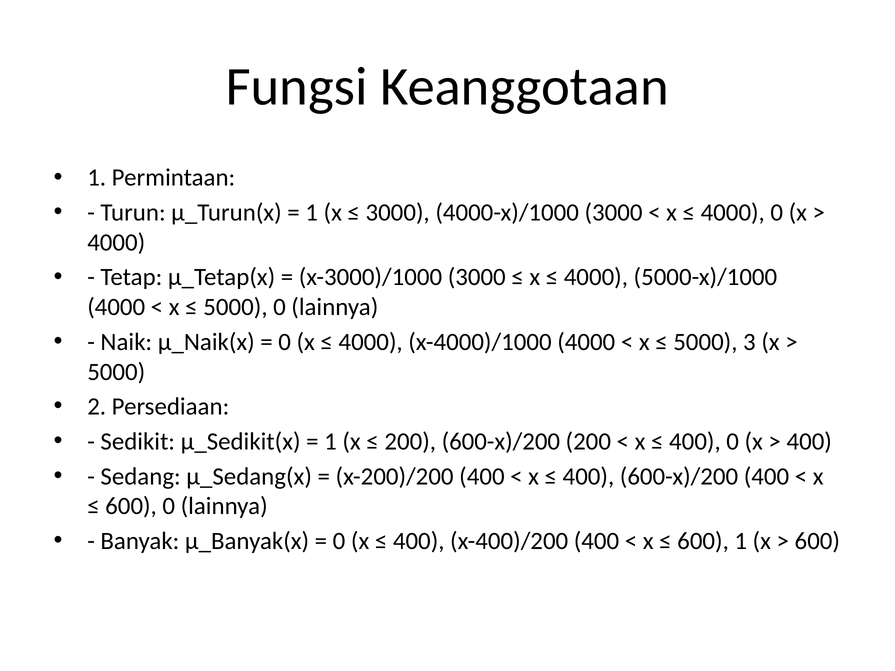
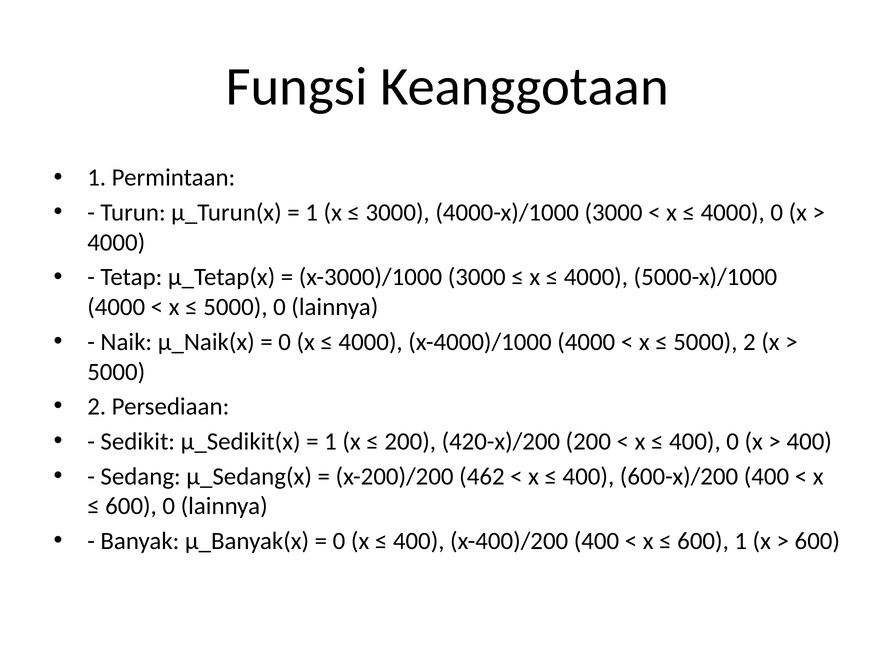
5000 3: 3 -> 2 (749, 342)
200 600-x)/200: 600-x)/200 -> 420-x)/200 (501, 442)
x-200)/200 400: 400 -> 462 (482, 477)
